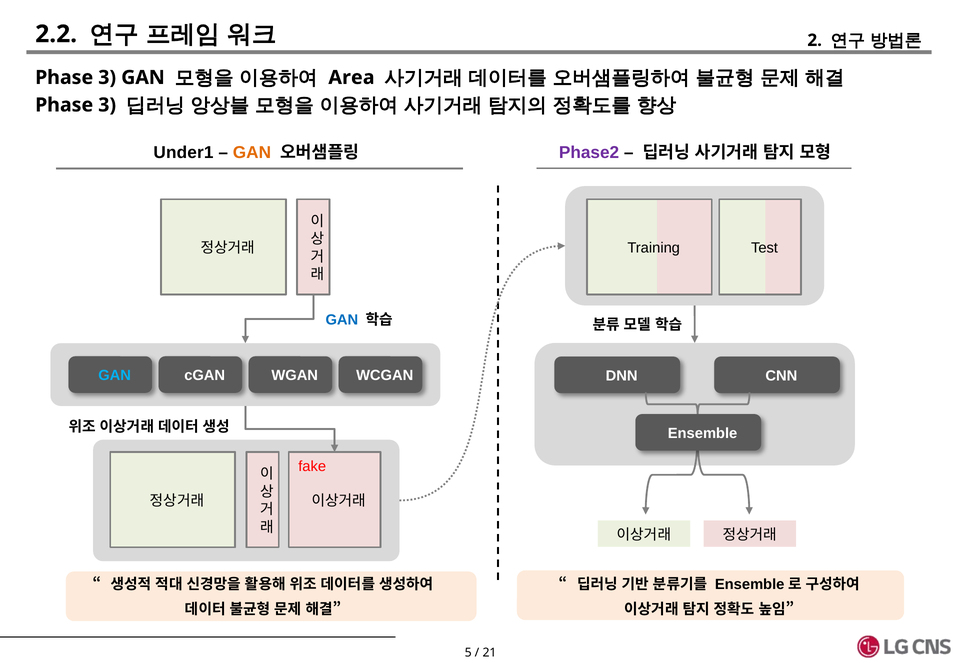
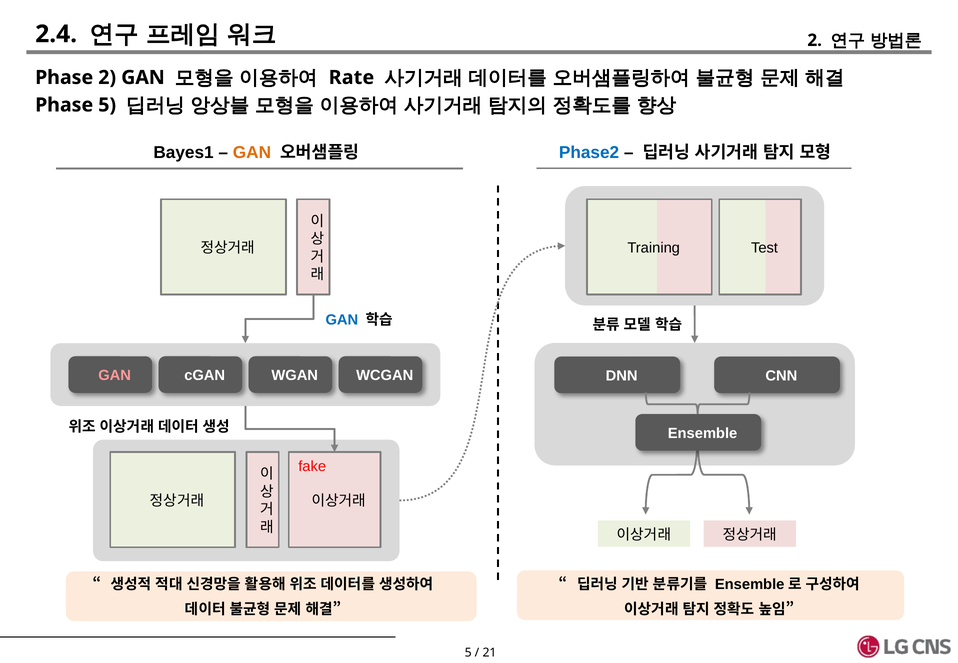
2.2: 2.2 -> 2.4 (56, 34)
3: 3 -> 2 (107, 78)
Area: Area -> Rate (351, 78)
3: 3 -> 5 (107, 105)
Under1: Under1 -> Bayes1 (184, 152)
Phase2 colour: purple -> blue (589, 152)
GAN colour: light blue -> pink (115, 376)
